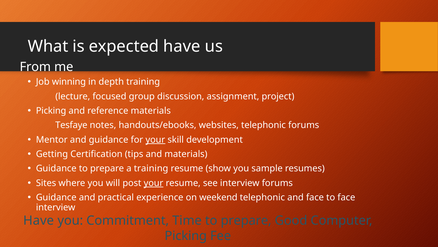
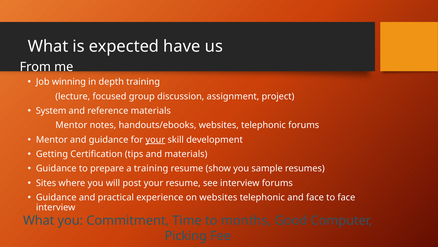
Picking: Picking -> System (51, 111)
Tesfaye: Tesfaye -> Mentor (71, 125)
your underline: present -> none (154, 183)
on weekend: weekend -> websites (218, 197)
Have: Have -> What (39, 220)
Time to prepare: prepare -> months (246, 220)
